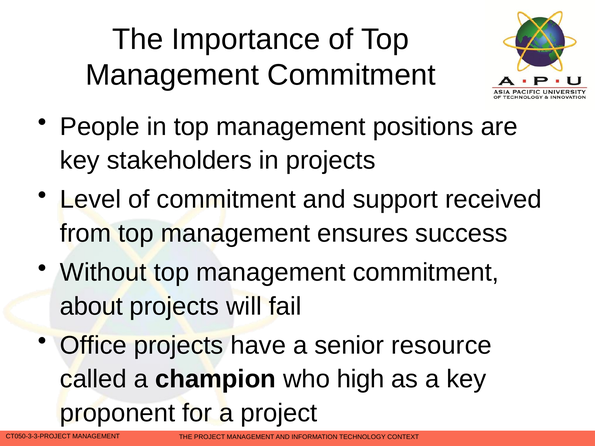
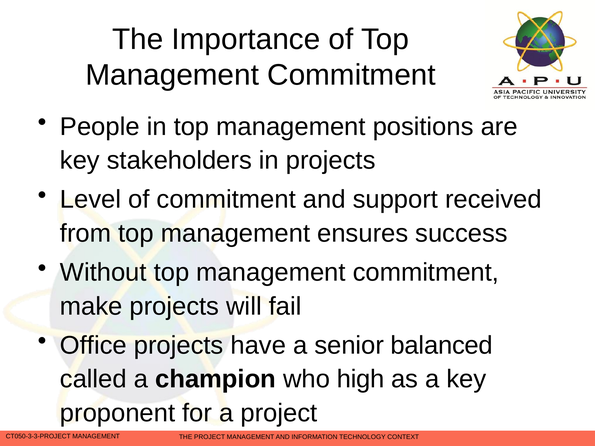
about: about -> make (91, 306)
resource: resource -> balanced (442, 346)
